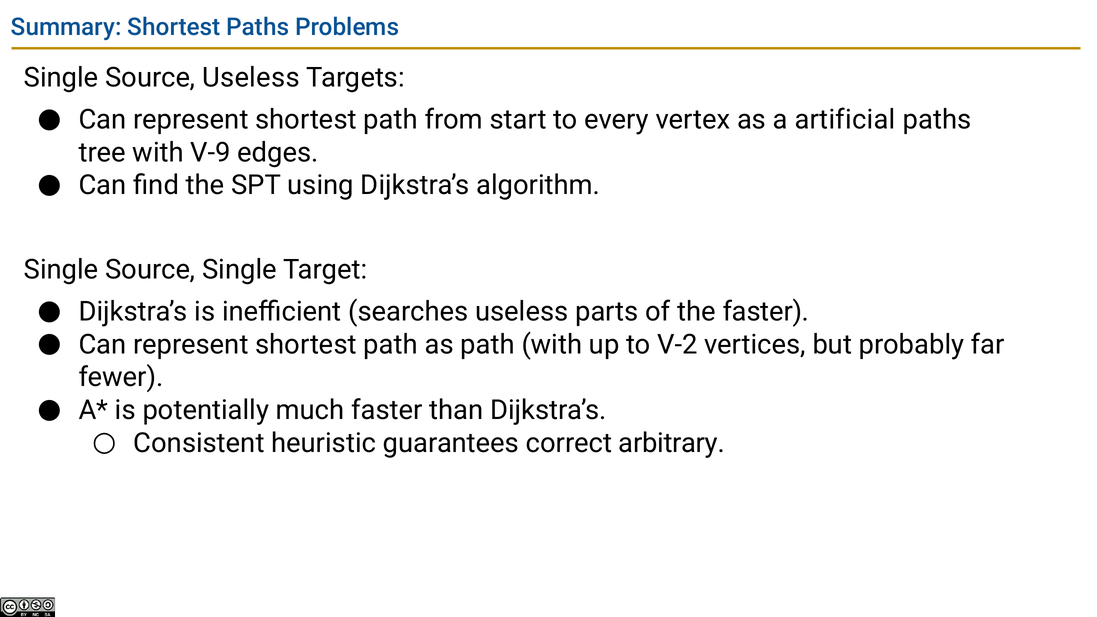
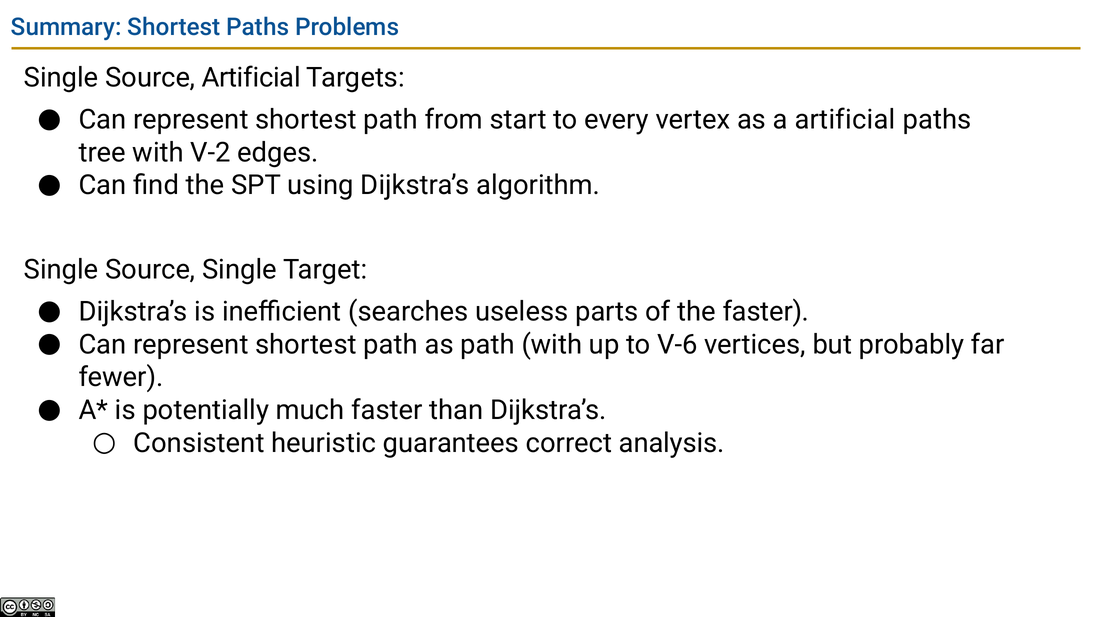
Source Useless: Useless -> Artificial (251, 78)
V-9: V-9 -> V-2 (211, 153)
V-2: V-2 -> V-6 (677, 345)
arbitrary: arbitrary -> analysis (672, 443)
